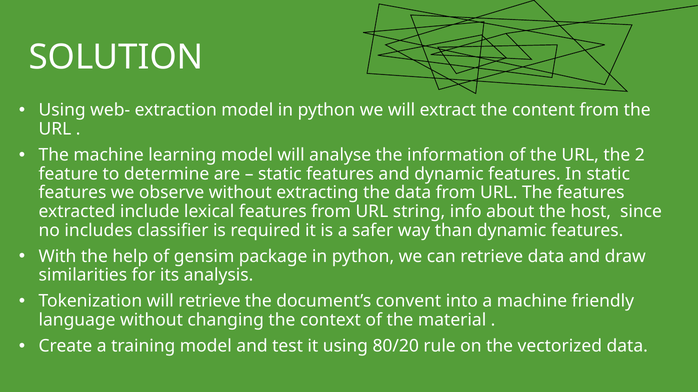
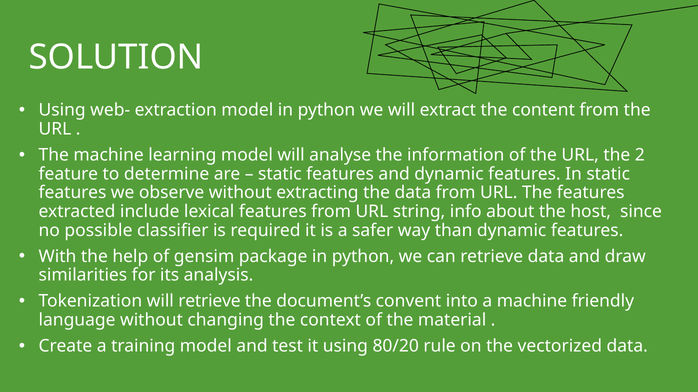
includes: includes -> possible (98, 231)
